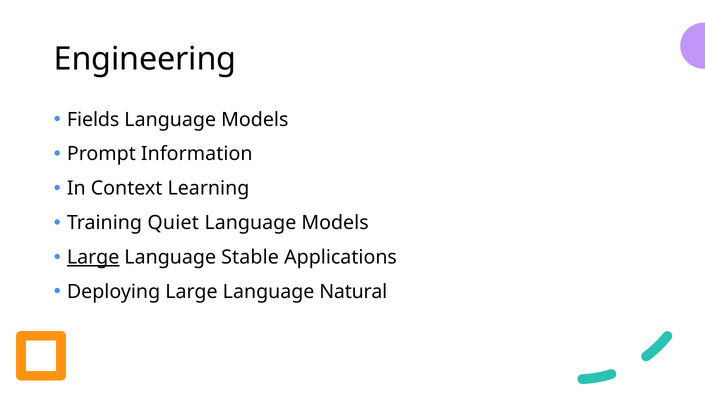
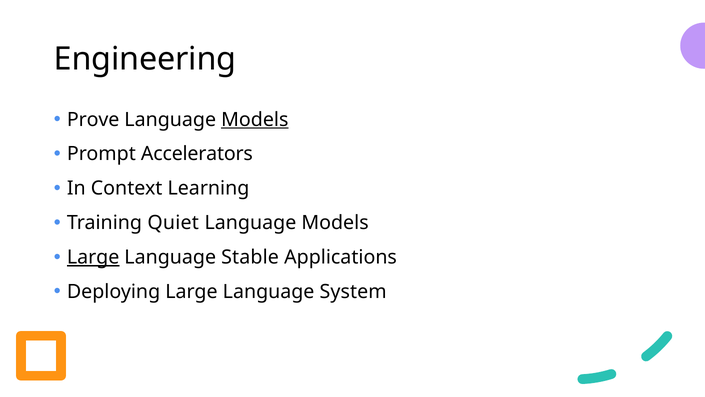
Fields: Fields -> Prove (93, 119)
Models underline: none -> present (255, 119)
Information: Information -> Accelerators (197, 154)
Natural: Natural -> System (353, 291)
